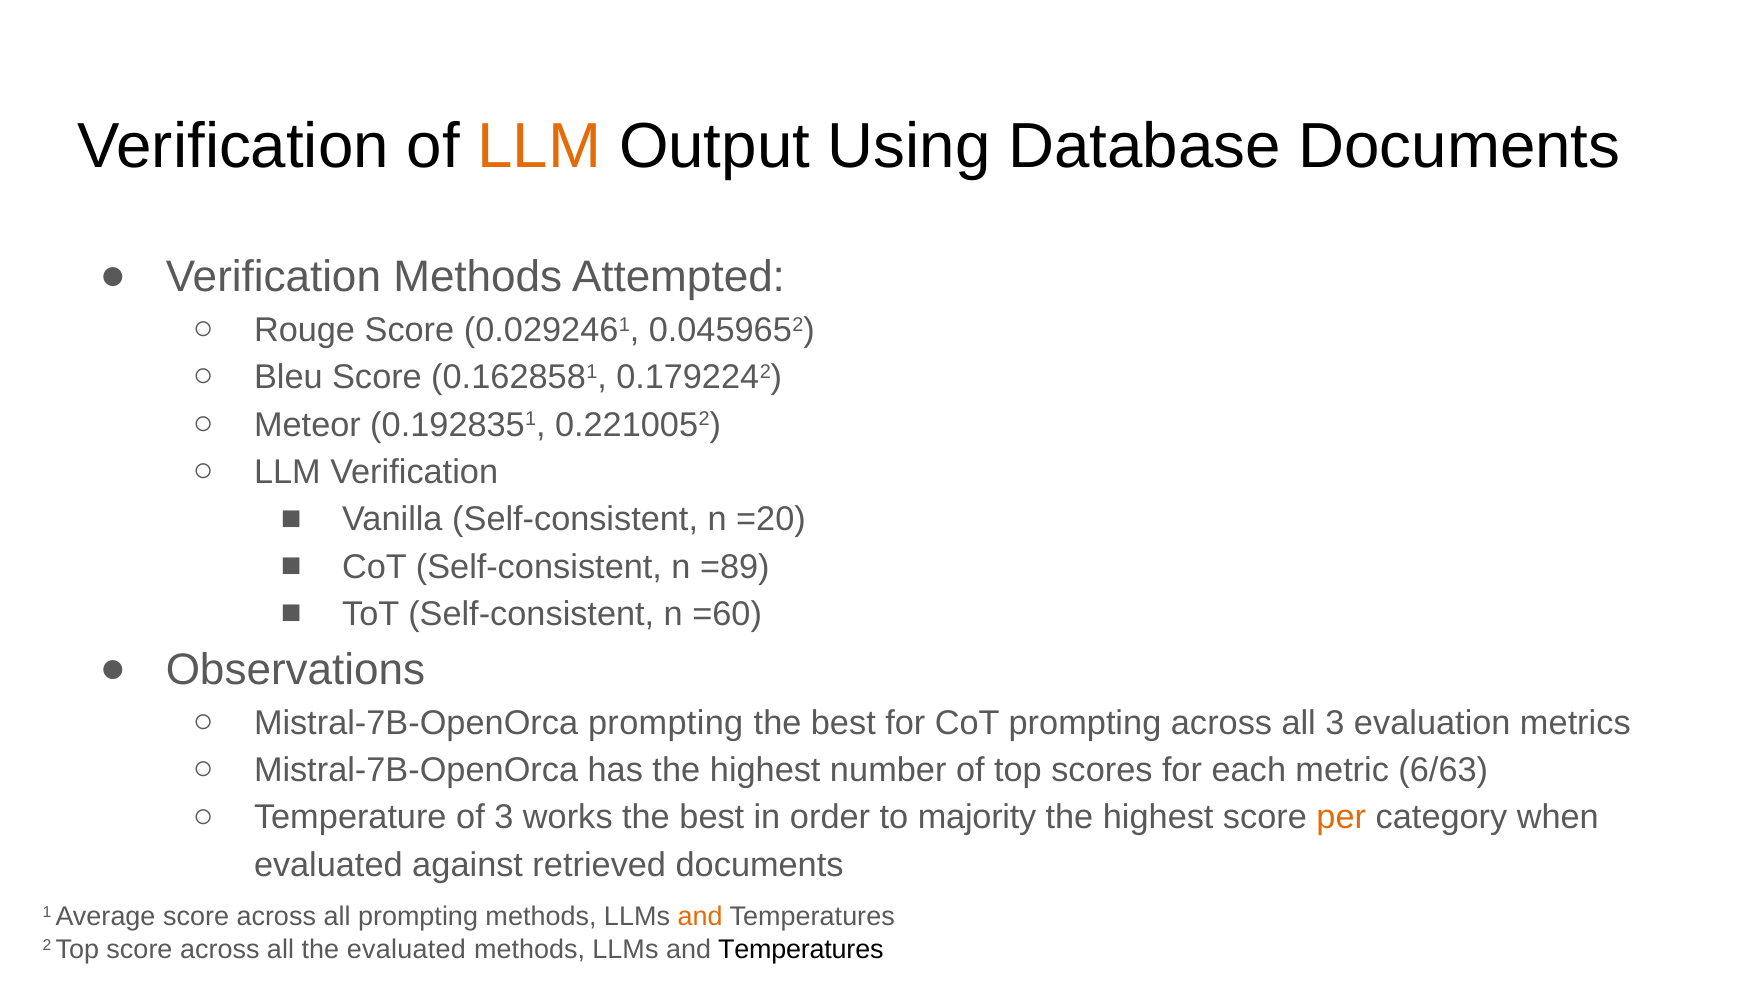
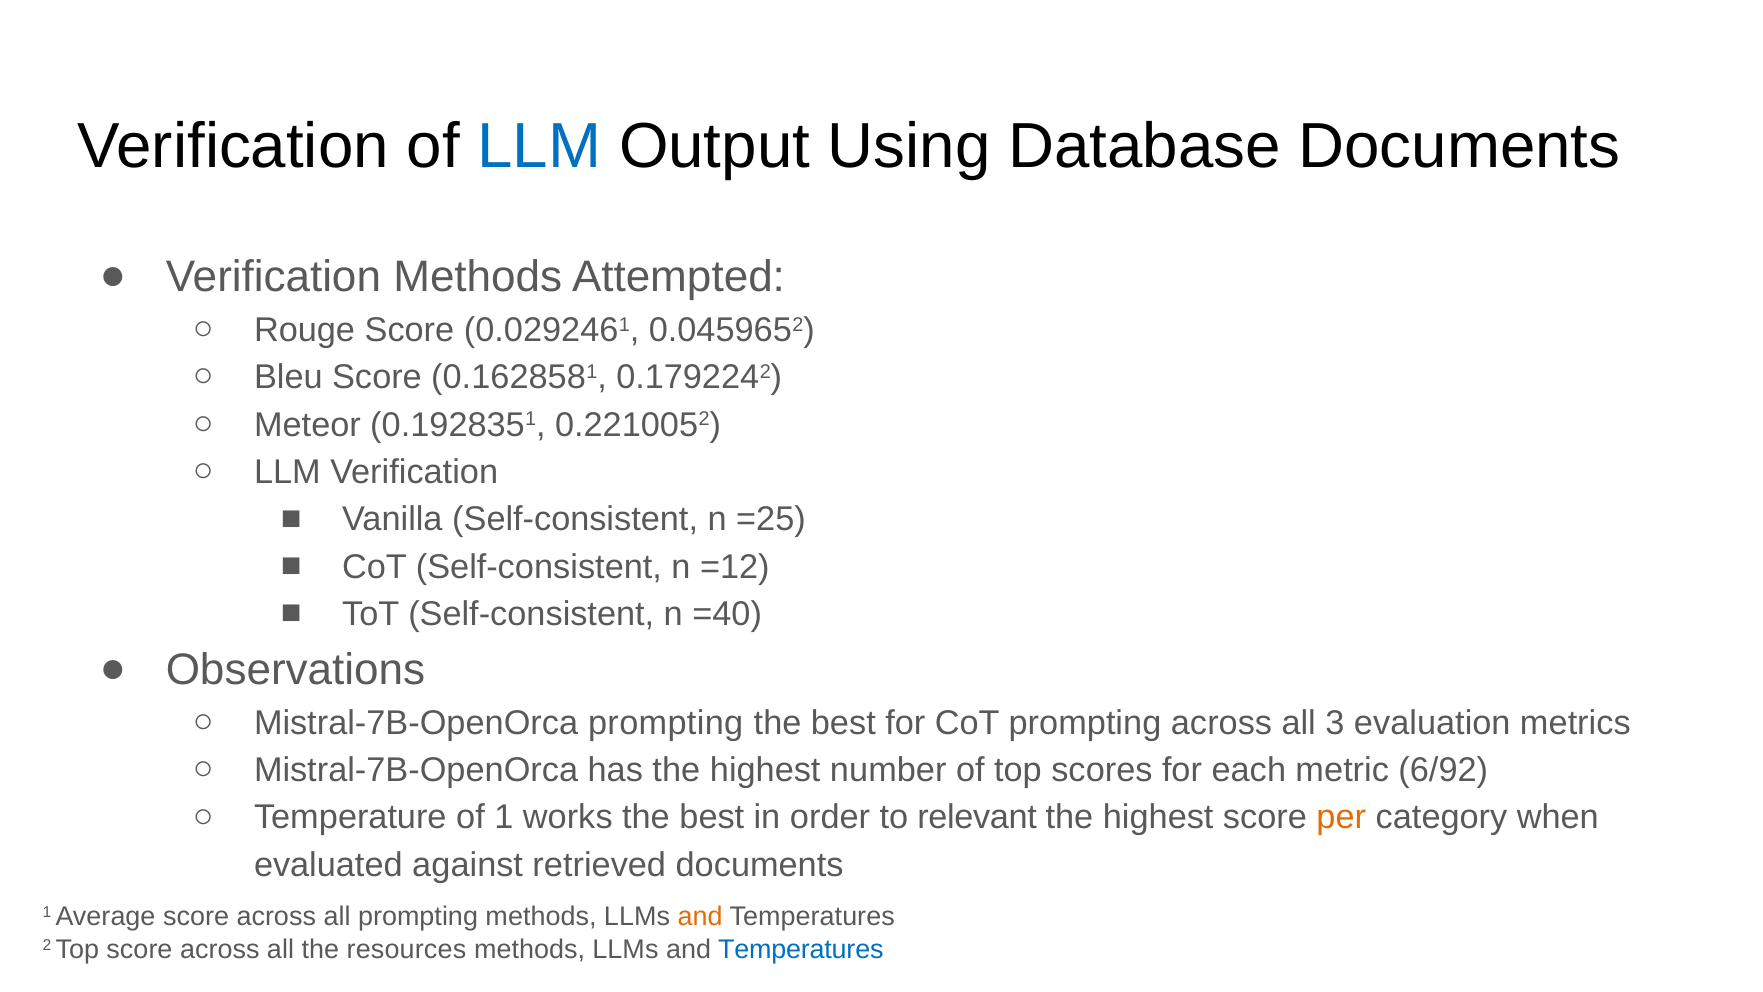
LLM colour: orange -> blue (539, 146)
=20: =20 -> =25 (771, 519)
=89: =89 -> =12 (735, 567)
=60: =60 -> =40 (727, 614)
6/63: 6/63 -> 6/92 (1443, 770)
of 3: 3 -> 1 (504, 817)
majority: majority -> relevant (977, 817)
the evaluated: evaluated -> resources (406, 949)
Temperatures colour: black -> blue (801, 949)
